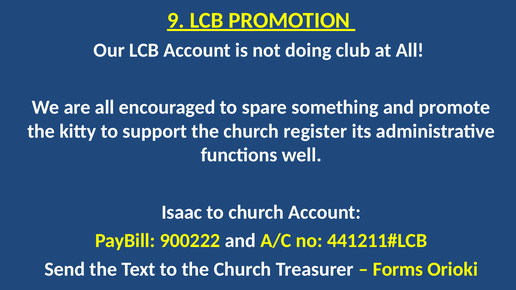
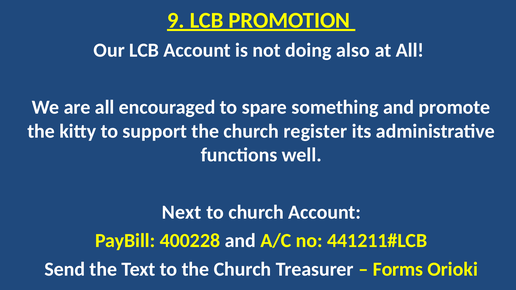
club: club -> also (353, 50)
Isaac: Isaac -> Next (182, 212)
900222: 900222 -> 400228 (190, 241)
